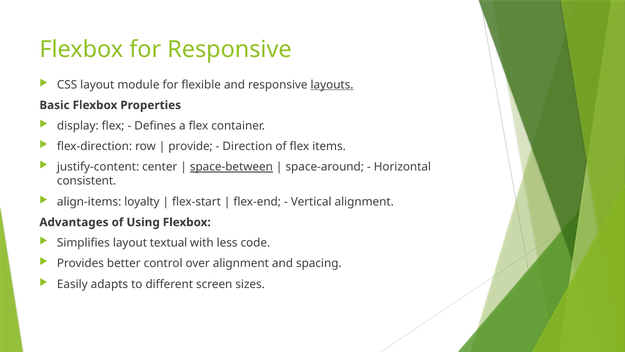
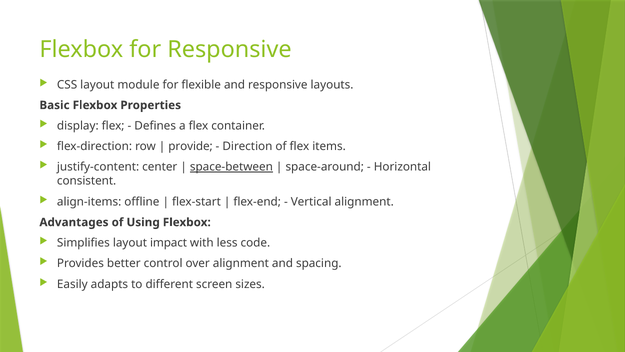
layouts underline: present -> none (332, 85)
loyalty: loyalty -> offline (142, 201)
textual: textual -> impact (169, 243)
